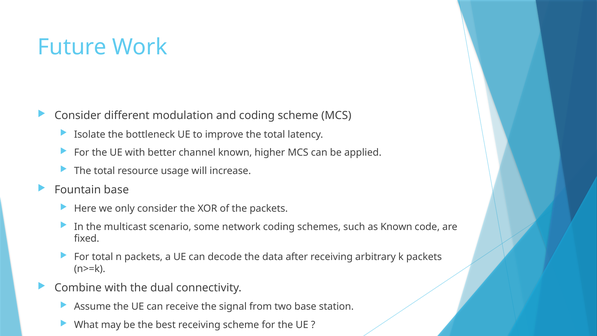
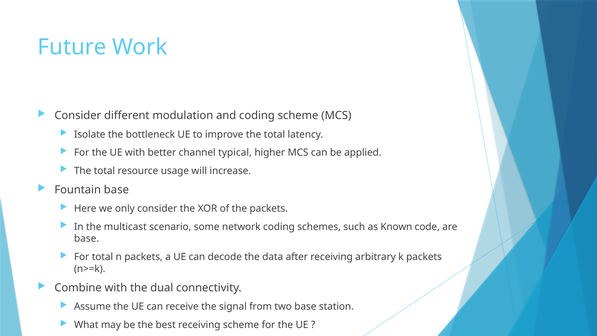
channel known: known -> typical (235, 153)
fixed: fixed -> base (87, 239)
